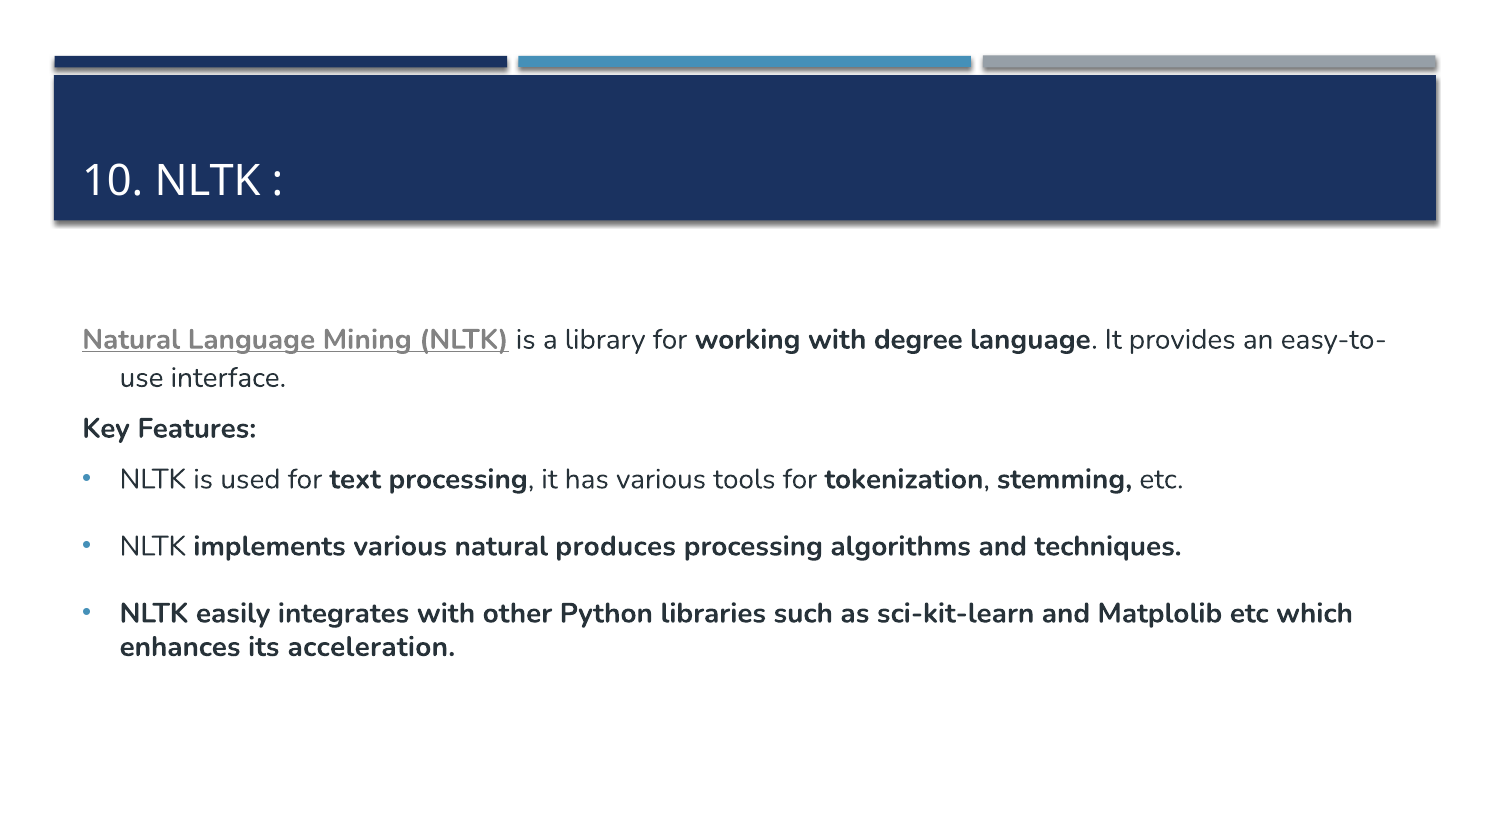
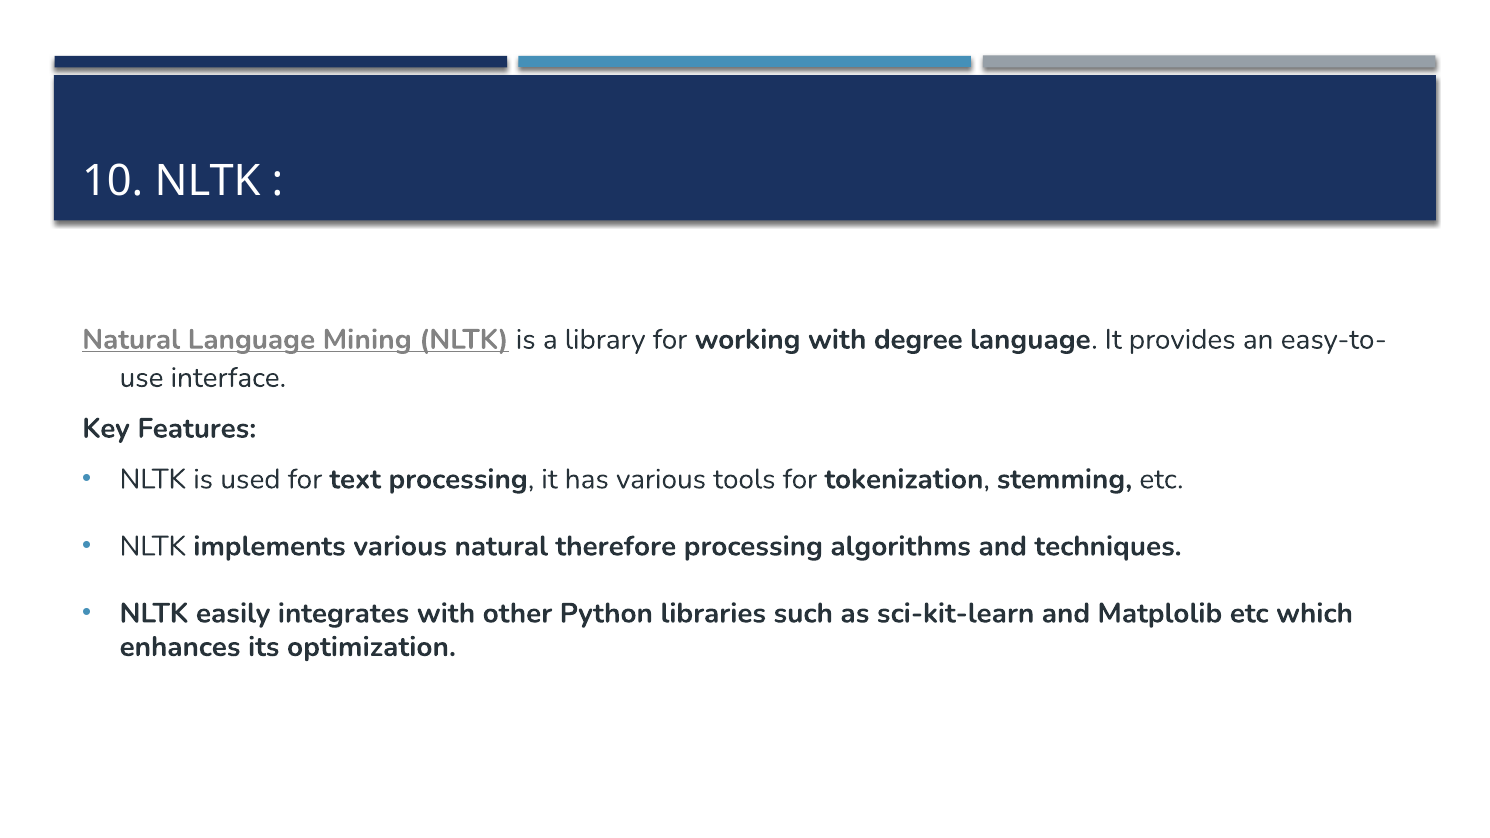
produces: produces -> therefore (616, 546)
acceleration: acceleration -> optimization (371, 647)
